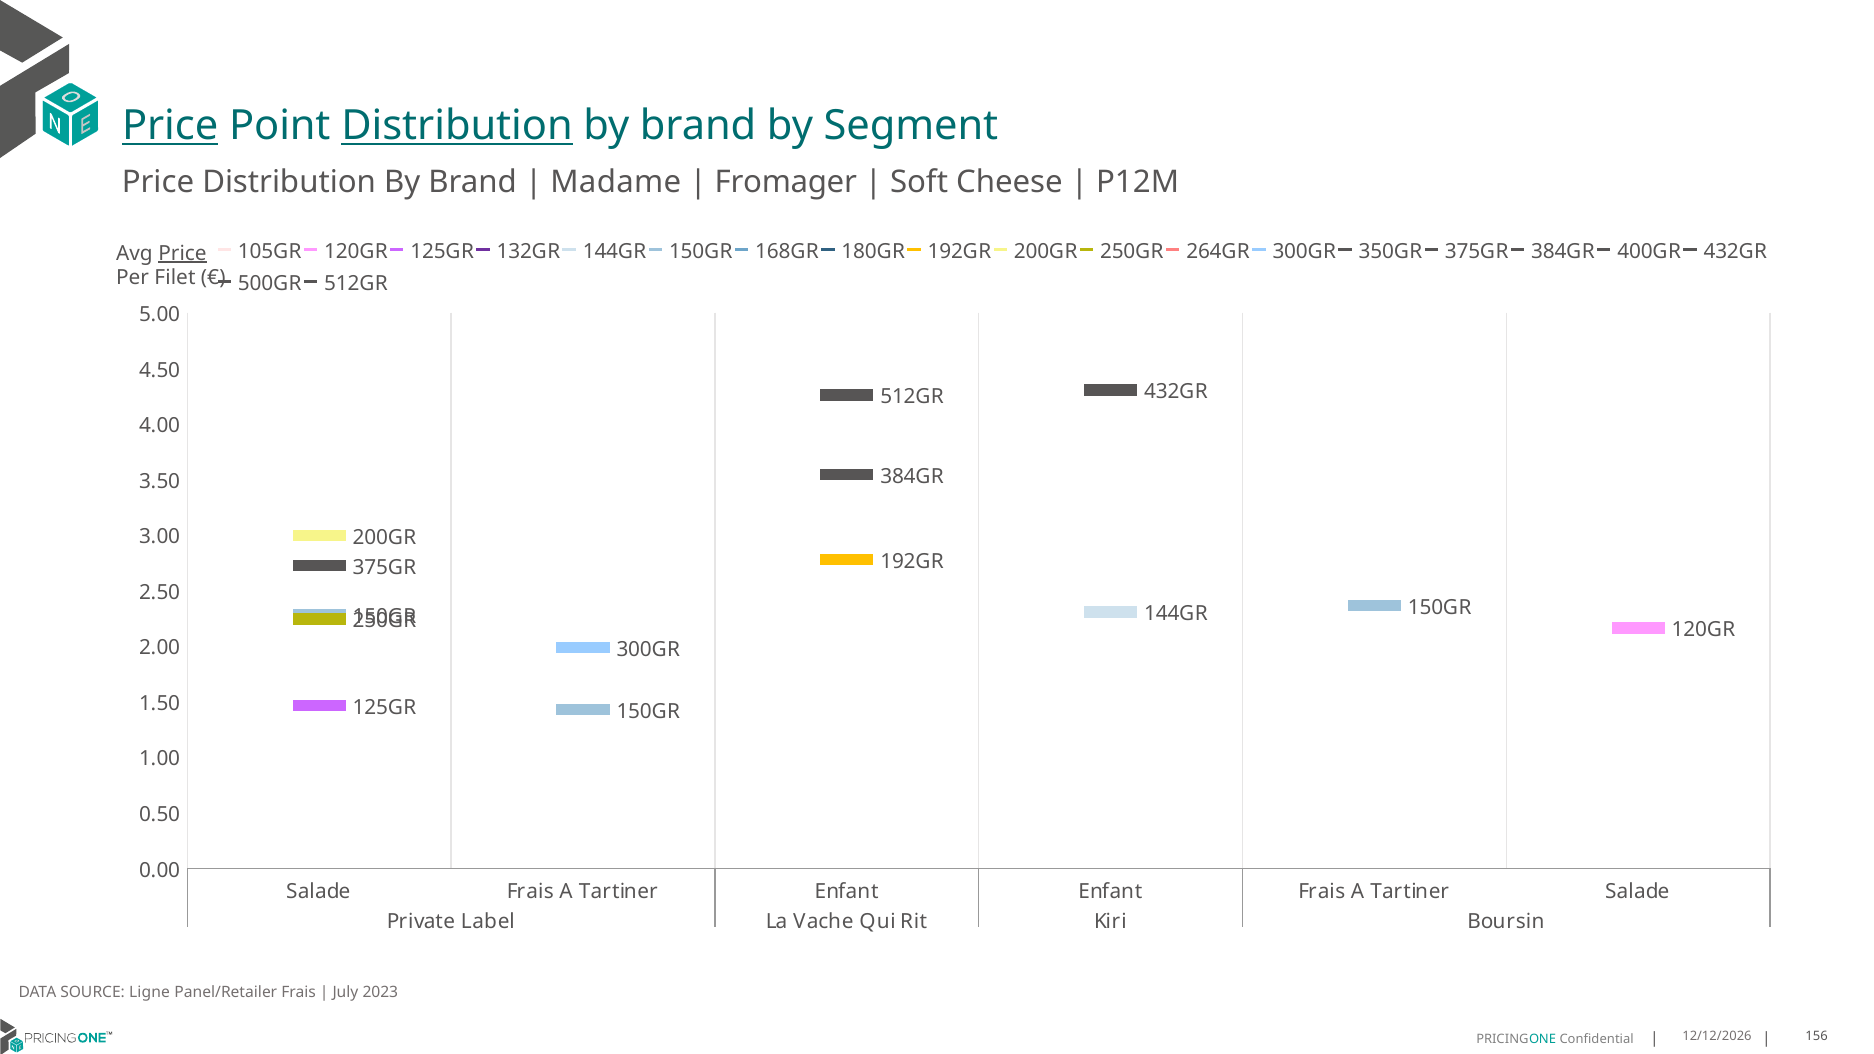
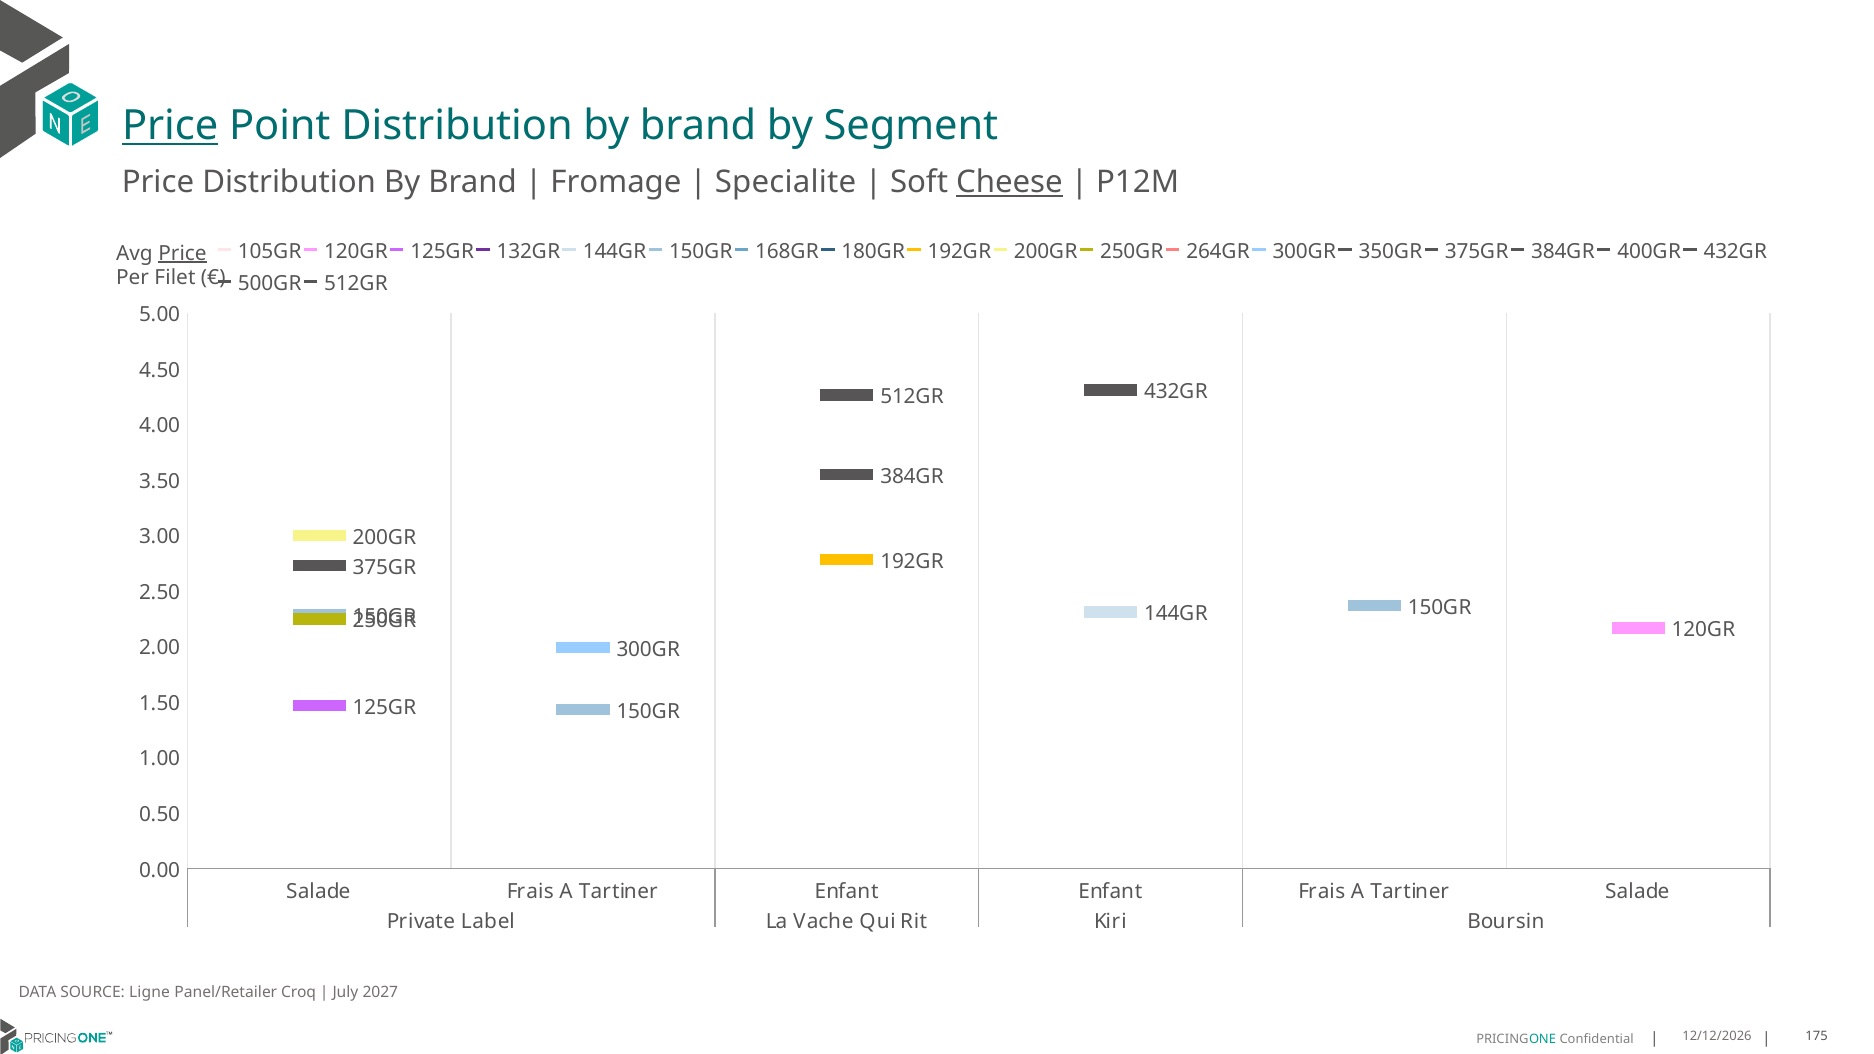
Distribution underline: present -> none (457, 126)
Madame: Madame -> Fromage (616, 183)
Fromager: Fromager -> Specialite (786, 183)
Cheese underline: none -> present (1009, 183)
Panel/Retailer Frais: Frais -> Croq (299, 993)
2023: 2023 -> 2027 (380, 993)
156: 156 -> 175 (1817, 1036)
